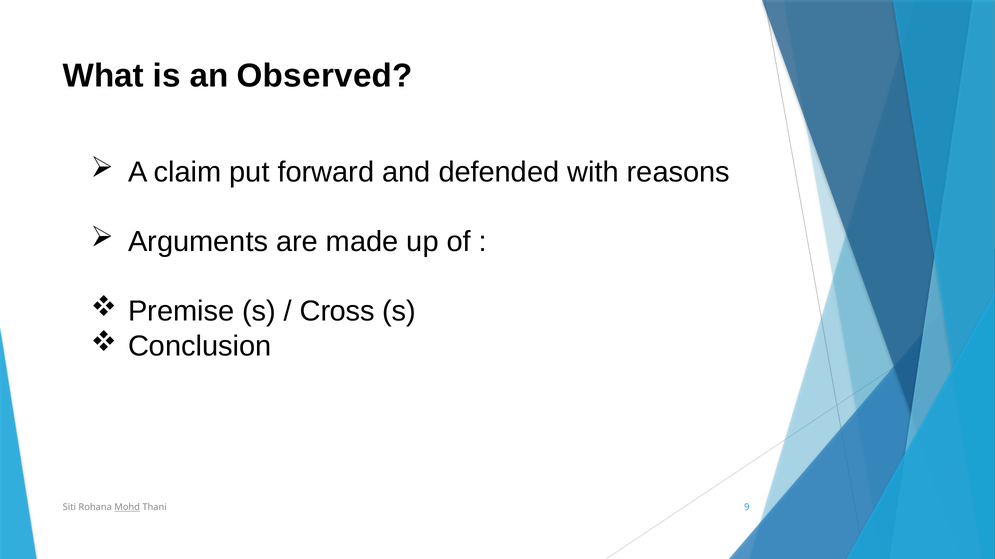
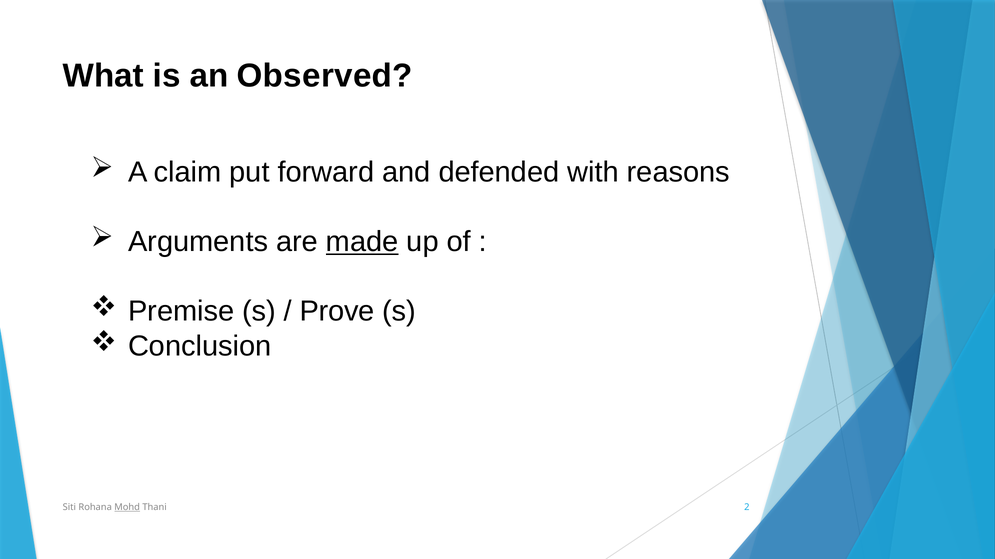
made underline: none -> present (362, 242)
Cross: Cross -> Prove (337, 312)
9: 9 -> 2 (747, 508)
